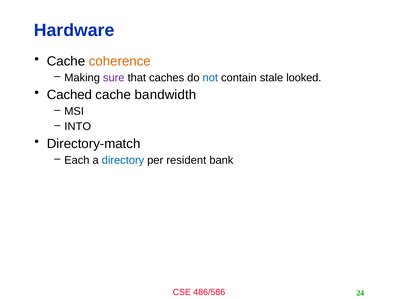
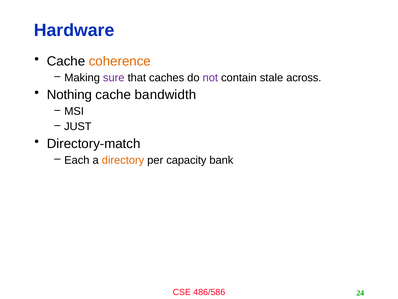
not colour: blue -> purple (210, 78)
looked: looked -> across (304, 78)
Cached: Cached -> Nothing (69, 95)
INTO: INTO -> JUST (78, 126)
directory colour: blue -> orange (123, 160)
resident: resident -> capacity (186, 160)
